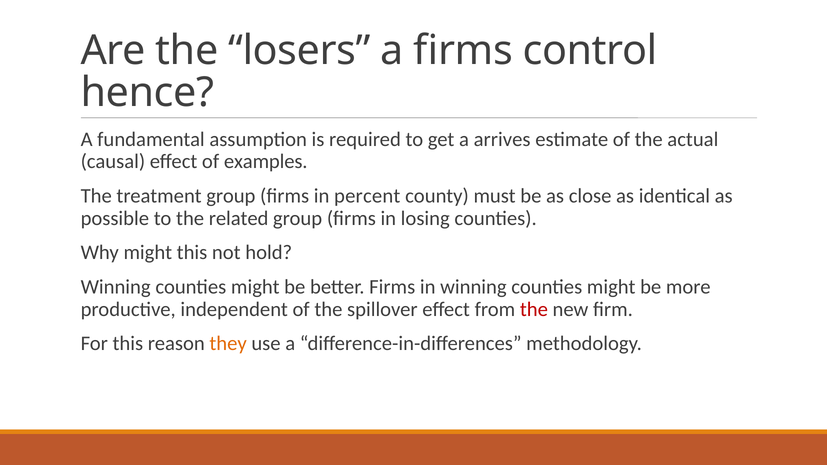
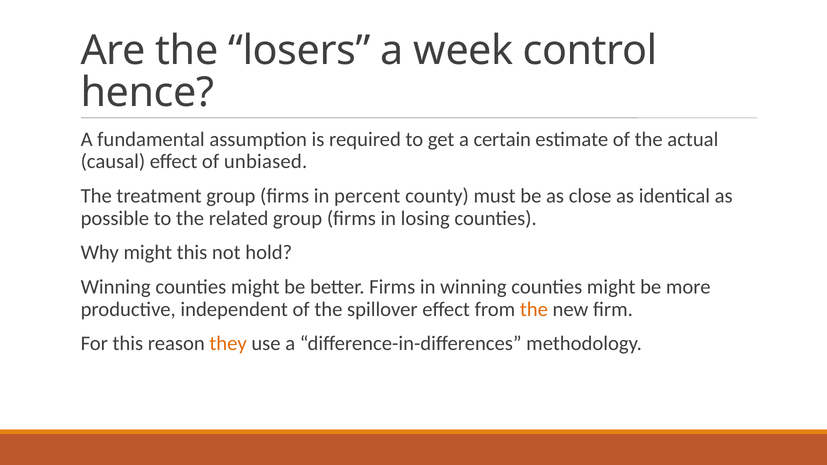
a firms: firms -> week (463, 51)
arrives: arrives -> certain (502, 139)
examples: examples -> unbiased (266, 162)
the colour: red -> orange (534, 309)
